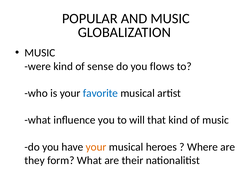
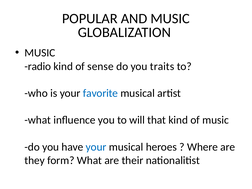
were: were -> radio (38, 66)
flows: flows -> traits (162, 66)
your colour: orange -> blue (96, 147)
